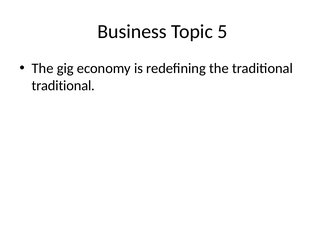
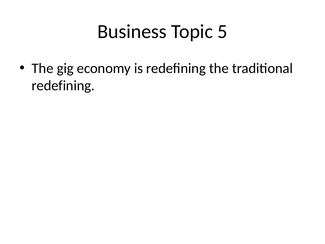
traditional: traditional -> redefining (63, 86)
